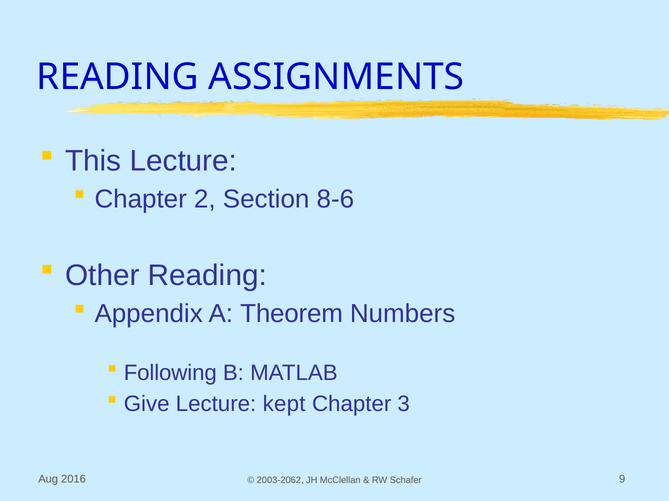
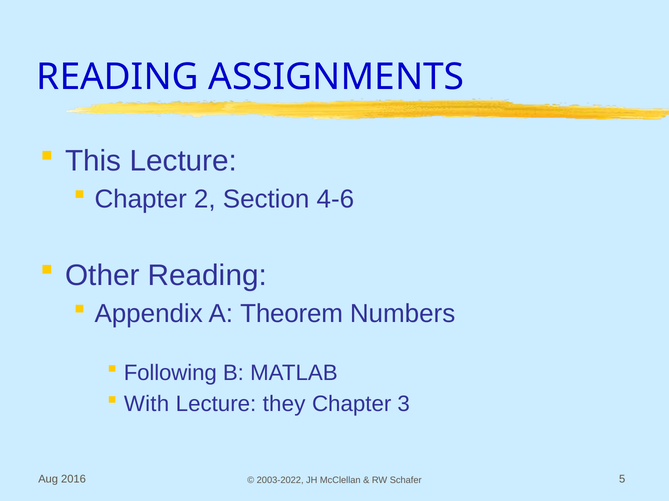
8-6: 8-6 -> 4-6 (335, 200)
Give: Give -> With (147, 405)
kept: kept -> they (284, 405)
2003-2062: 2003-2062 -> 2003-2022 (280, 481)
9: 9 -> 5 (622, 480)
